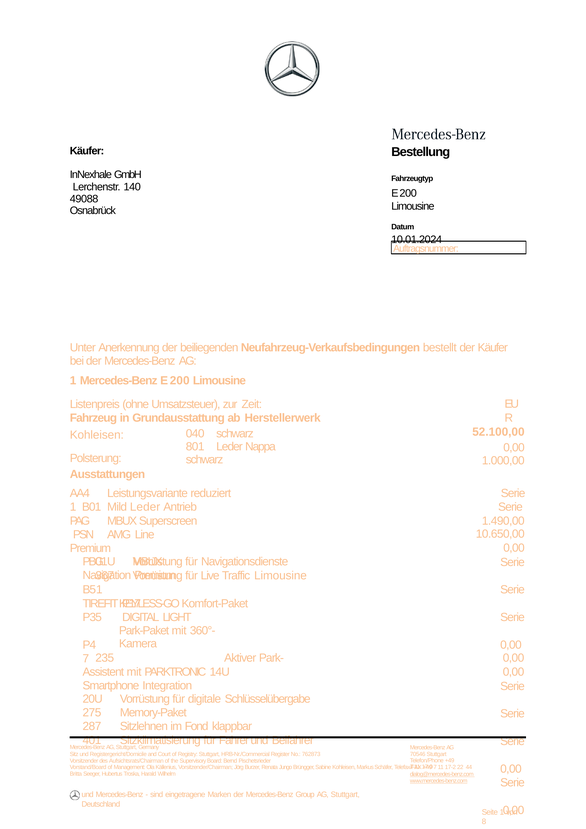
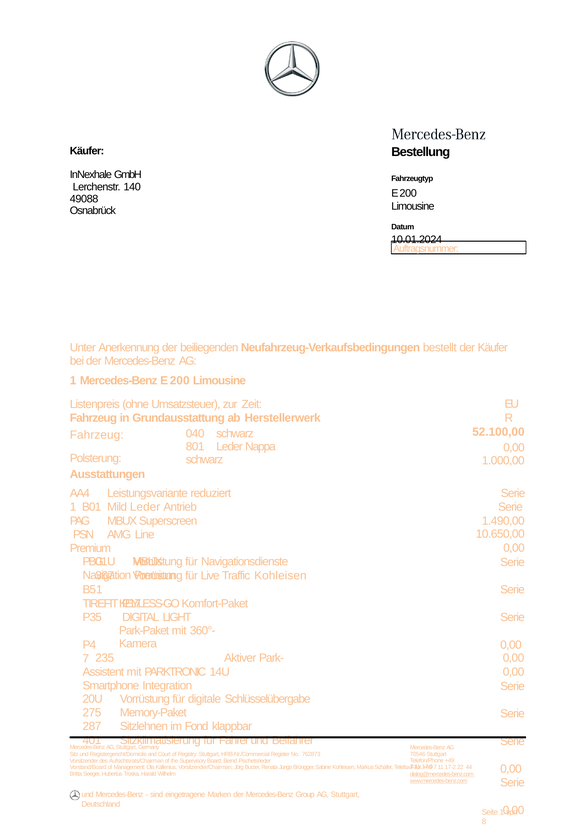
Kohleisen: Kohleisen -> Fahrzeug (97, 434)
Traffic Limousine: Limousine -> Kohleisen (280, 575)
